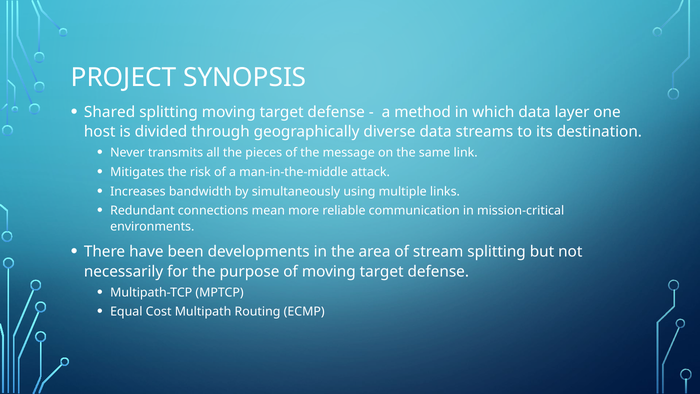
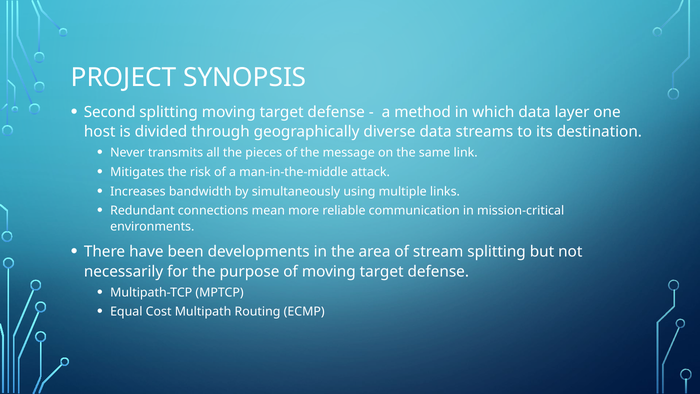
Shared: Shared -> Second (110, 112)
